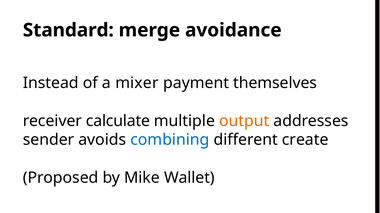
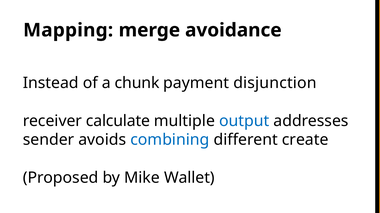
Standard: Standard -> Mapping (68, 30)
mixer: mixer -> chunk (137, 83)
themselves: themselves -> disjunction (275, 83)
output colour: orange -> blue (244, 121)
